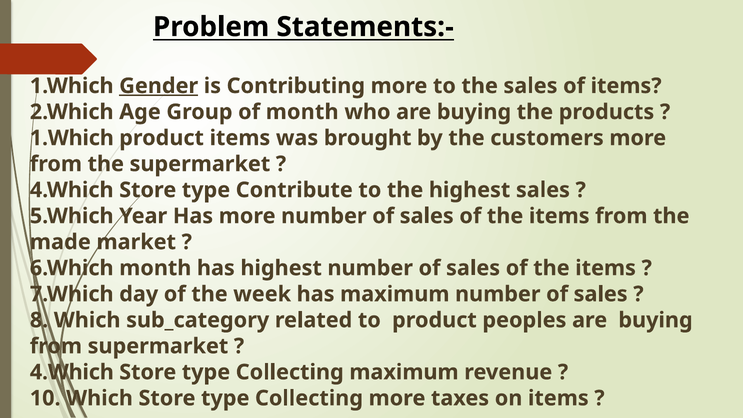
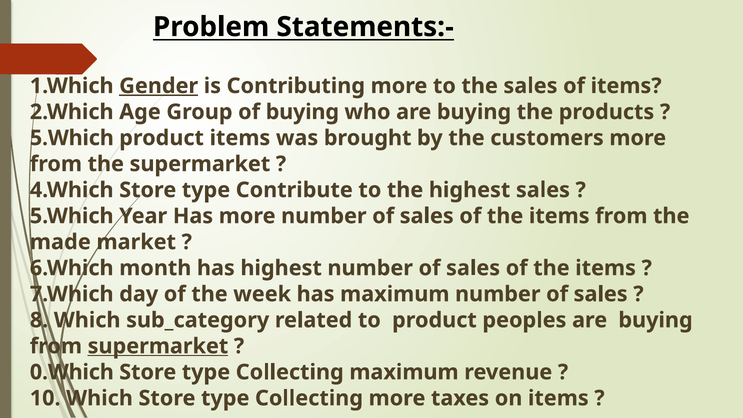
of month: month -> buying (302, 112)
1.Which: 1.Which -> 5.Which (72, 138)
supermarket underline: none -> present (158, 346)
4.Which: 4.Which -> 0.Which (72, 372)
